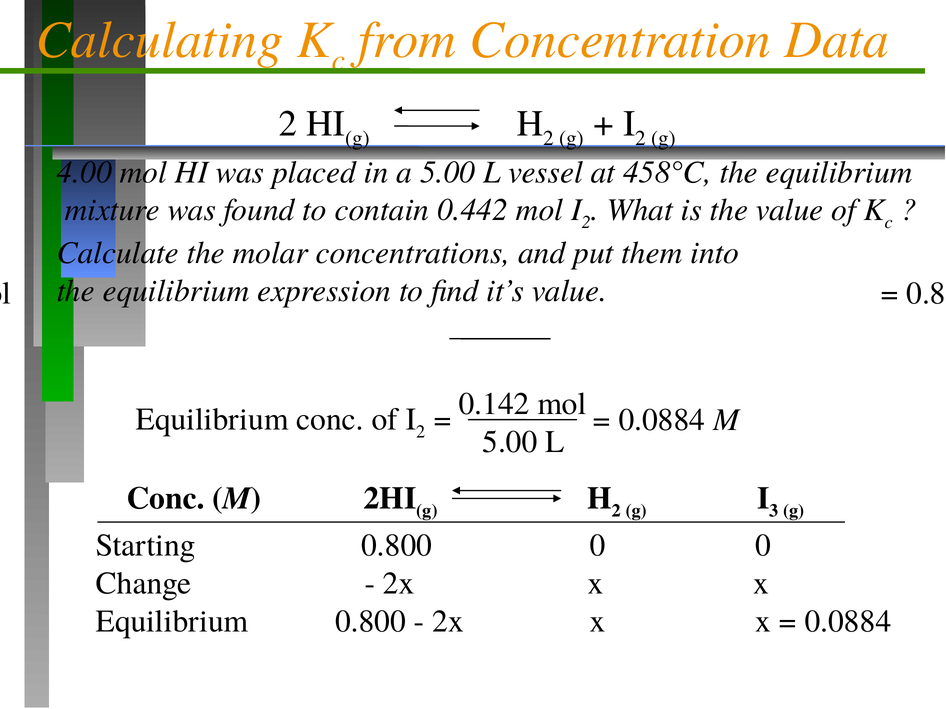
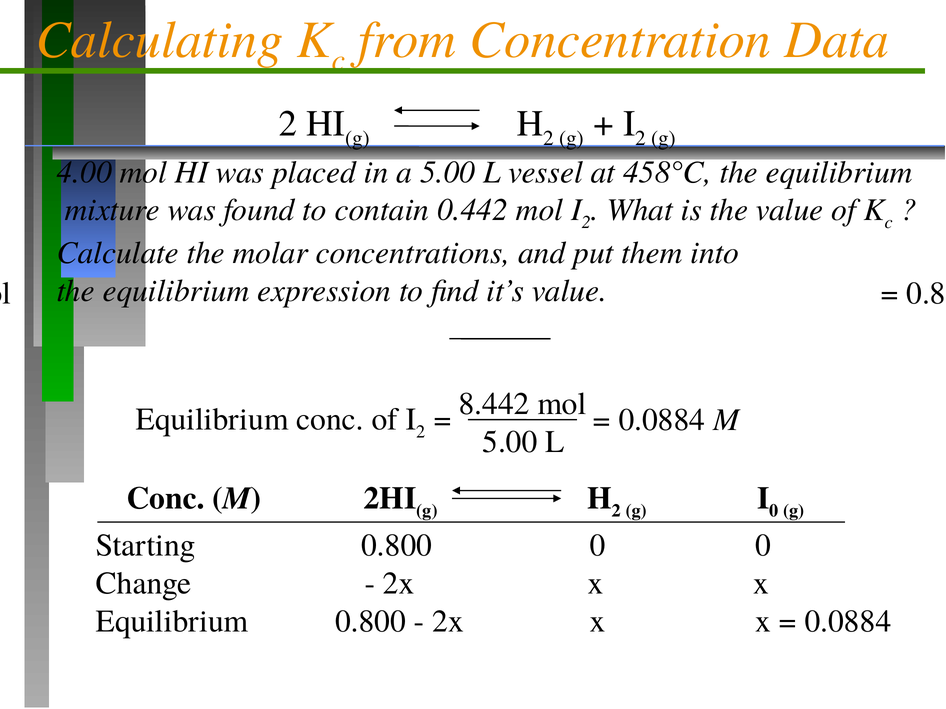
0.142: 0.142 -> 8.442 (494, 404)
3: 3 -> 0 (774, 511)
